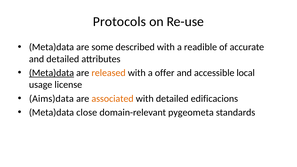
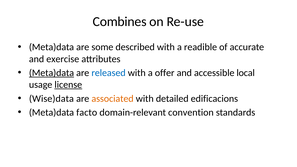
Protocols: Protocols -> Combines (120, 22)
and detailed: detailed -> exercise (63, 59)
released colour: orange -> blue (109, 73)
license underline: none -> present (68, 85)
Aims)data: Aims)data -> Wise)data (51, 99)
close: close -> facto (87, 112)
pygeometa: pygeometa -> convention (191, 112)
